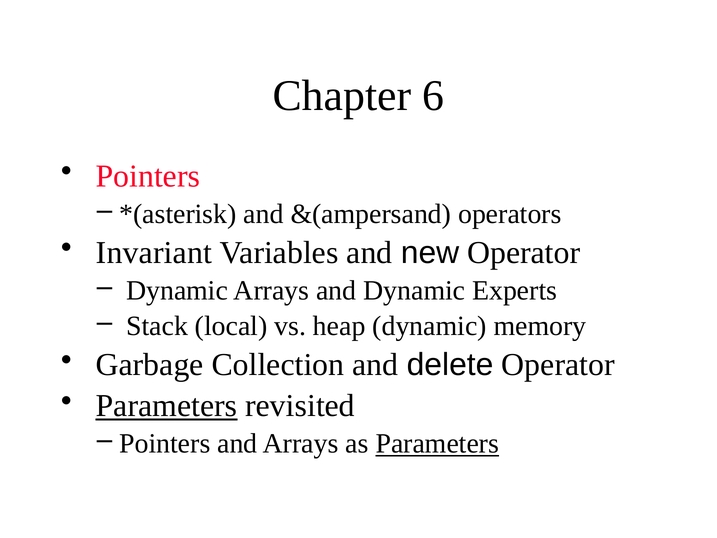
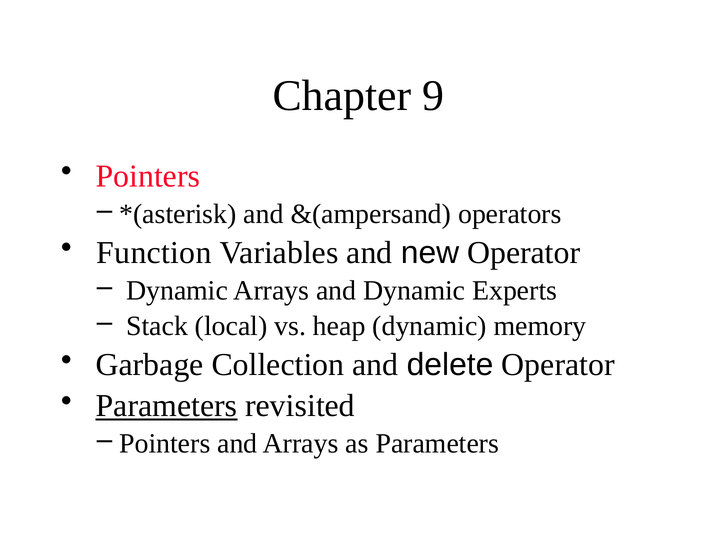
6: 6 -> 9 (433, 96)
Invariant: Invariant -> Function (154, 252)
Parameters underline: present -> none (437, 443)
